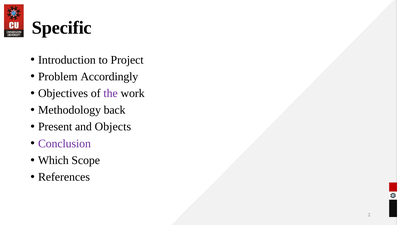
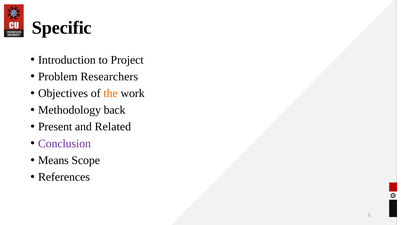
Accordingly: Accordingly -> Researchers (109, 77)
the colour: purple -> orange (111, 94)
Objects: Objects -> Related (113, 127)
Which: Which -> Means (53, 161)
